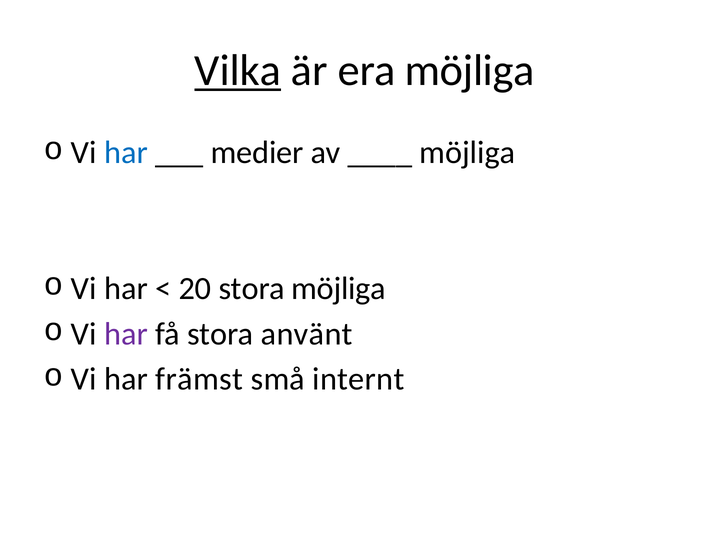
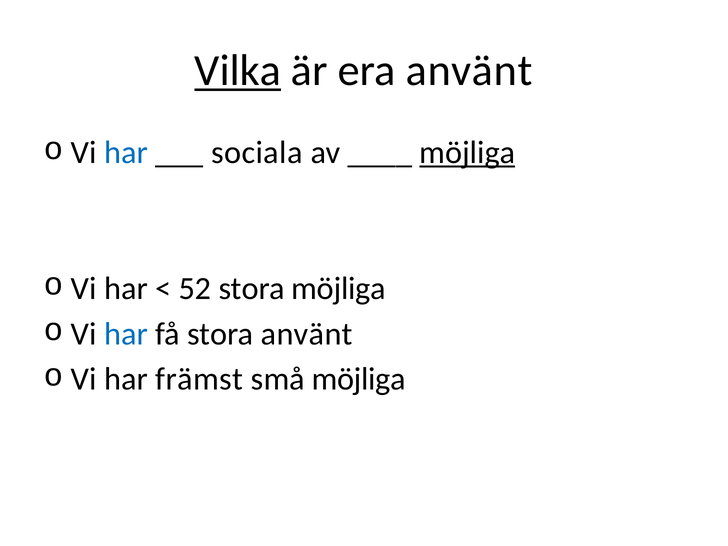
era möjliga: möjliga -> använt (469, 70)
medier: medier -> sociala (257, 153)
möjliga underline: none -> present (467, 153)
20: 20 -> 52 (195, 289)
har colour: purple -> blue (126, 334)
små internt: internt -> möjliga (359, 379)
